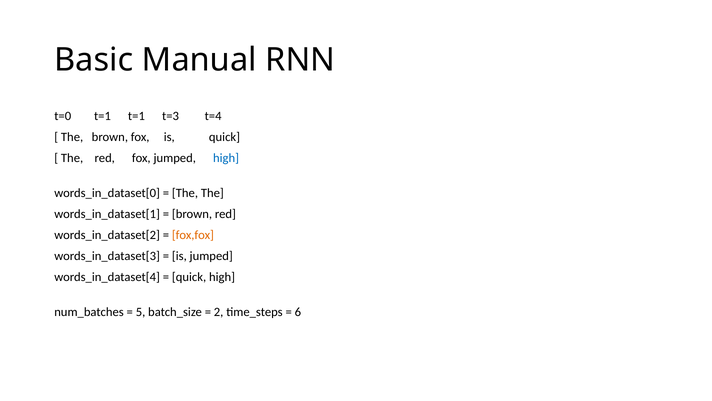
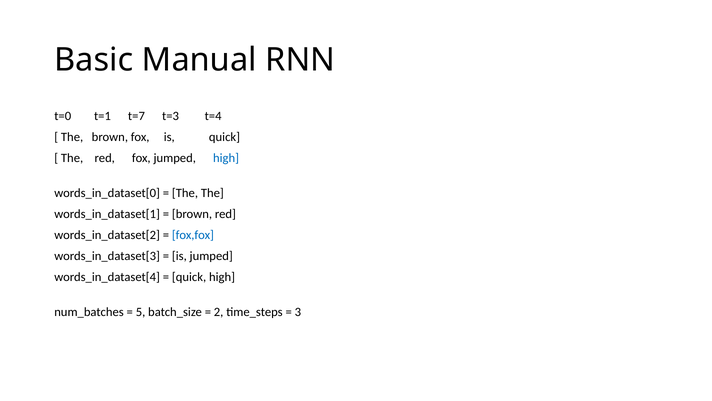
t=1 t=1: t=1 -> t=7 (136, 116)
fox,fox colour: orange -> blue (193, 235)
6: 6 -> 3 (298, 312)
